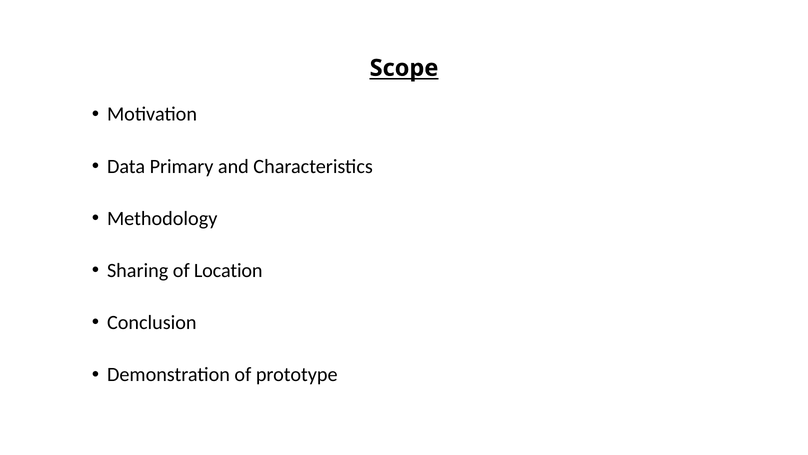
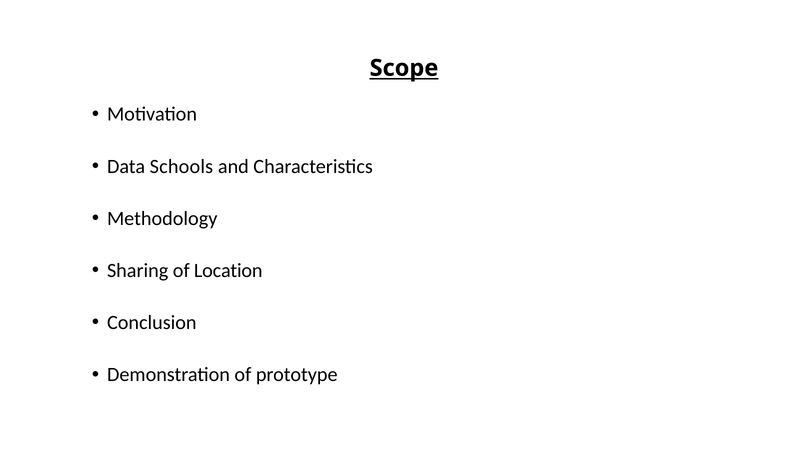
Primary: Primary -> Schools (181, 166)
